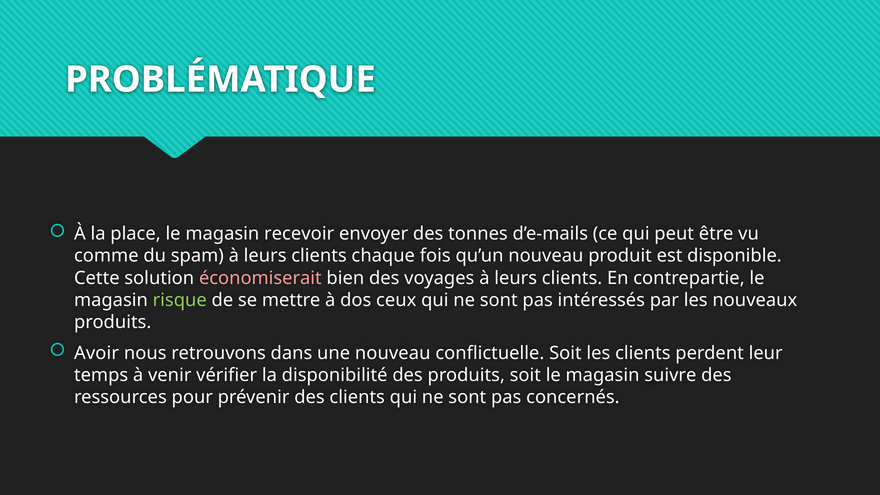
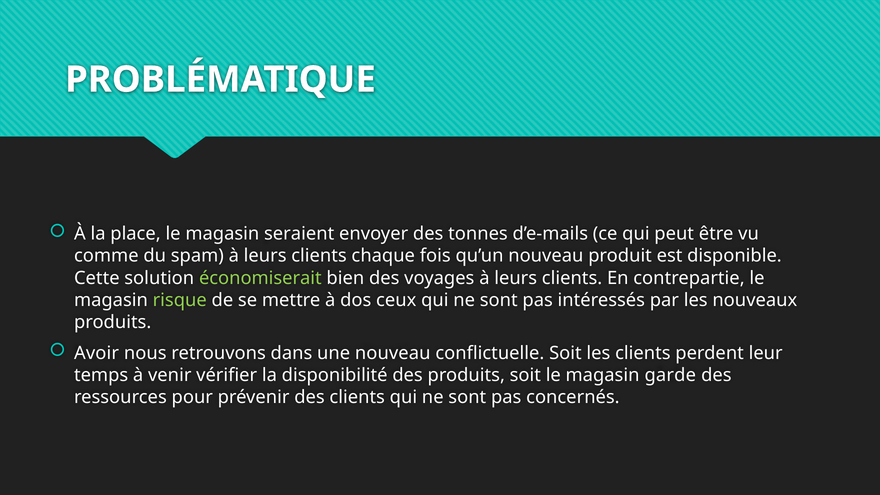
recevoir: recevoir -> seraient (299, 234)
économiserait colour: pink -> light green (260, 278)
suivre: suivre -> garde (670, 375)
